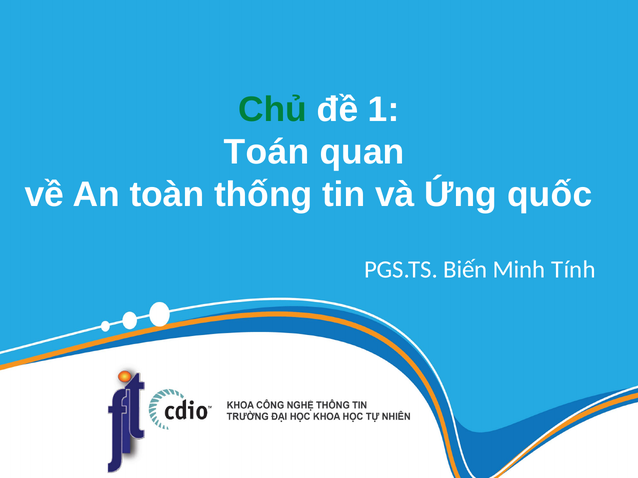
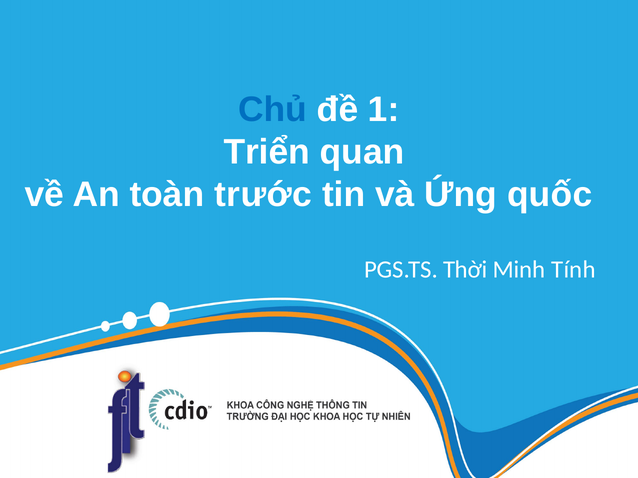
Chủ colour: green -> blue (273, 110)
Toán: Toán -> Triển (267, 152)
thống: thống -> trước (263, 195)
Biến: Biến -> Thời (465, 270)
